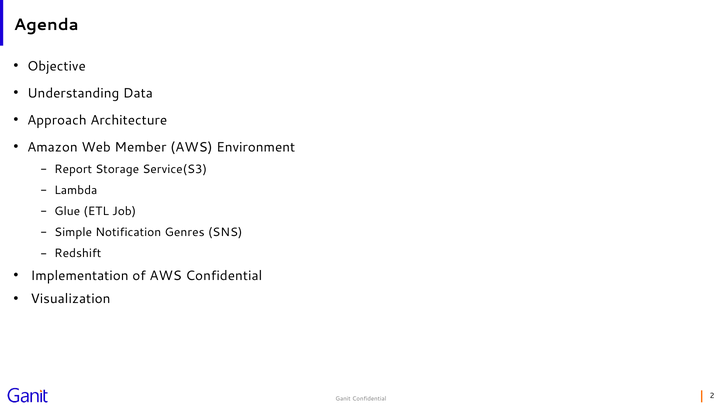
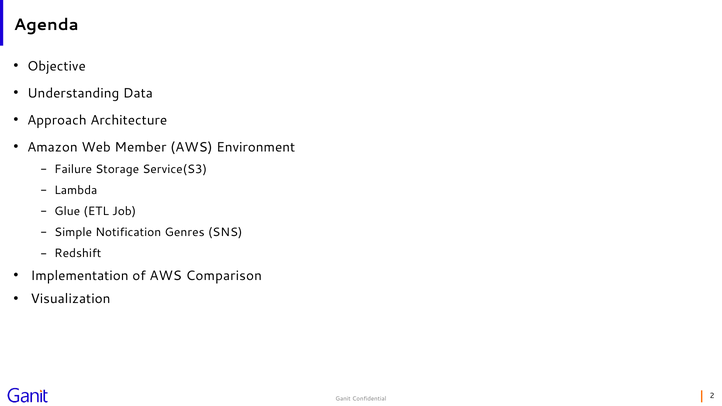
Report: Report -> Failure (73, 169)
AWS Confidential: Confidential -> Comparison (224, 276)
